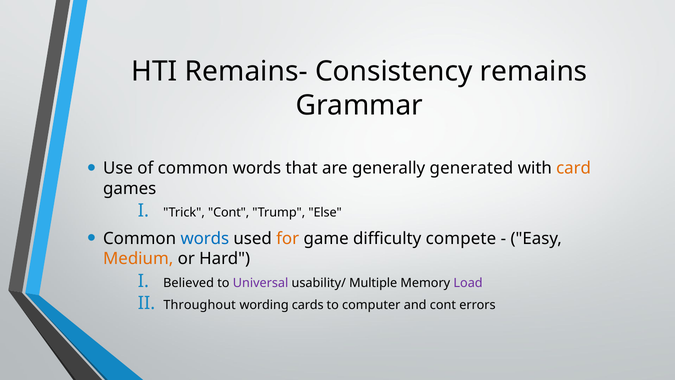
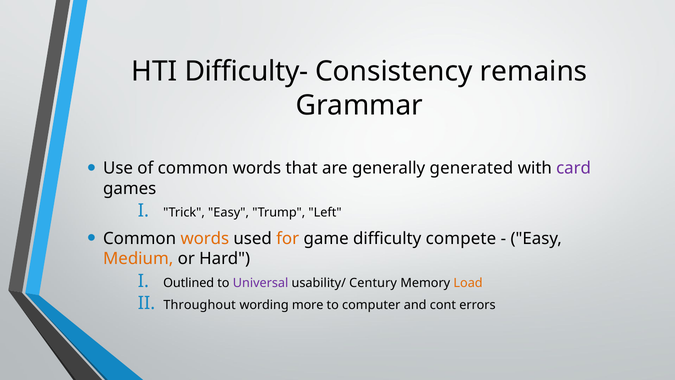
Remains-: Remains- -> Difficulty- (246, 72)
card colour: orange -> purple (574, 168)
Trick Cont: Cont -> Easy (229, 213)
Else: Else -> Left (325, 213)
words colour: blue -> orange (205, 238)
Believed: Believed -> Outlined (189, 283)
Multiple: Multiple -> Century (373, 283)
Load colour: purple -> orange (468, 283)
cards: cards -> more (308, 305)
